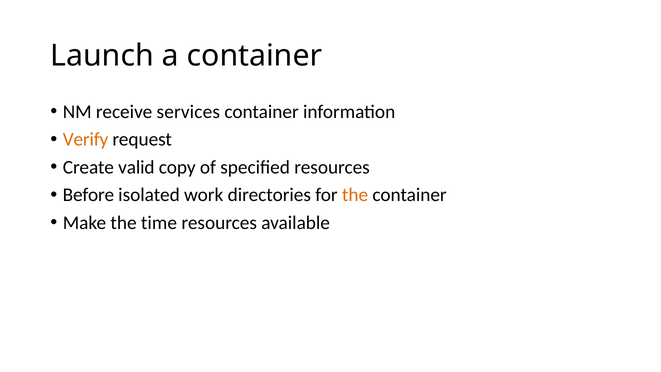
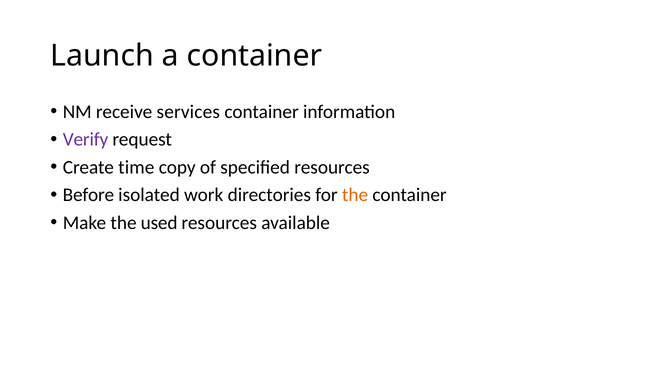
Verify colour: orange -> purple (86, 139)
valid: valid -> time (136, 167)
time: time -> used (159, 223)
